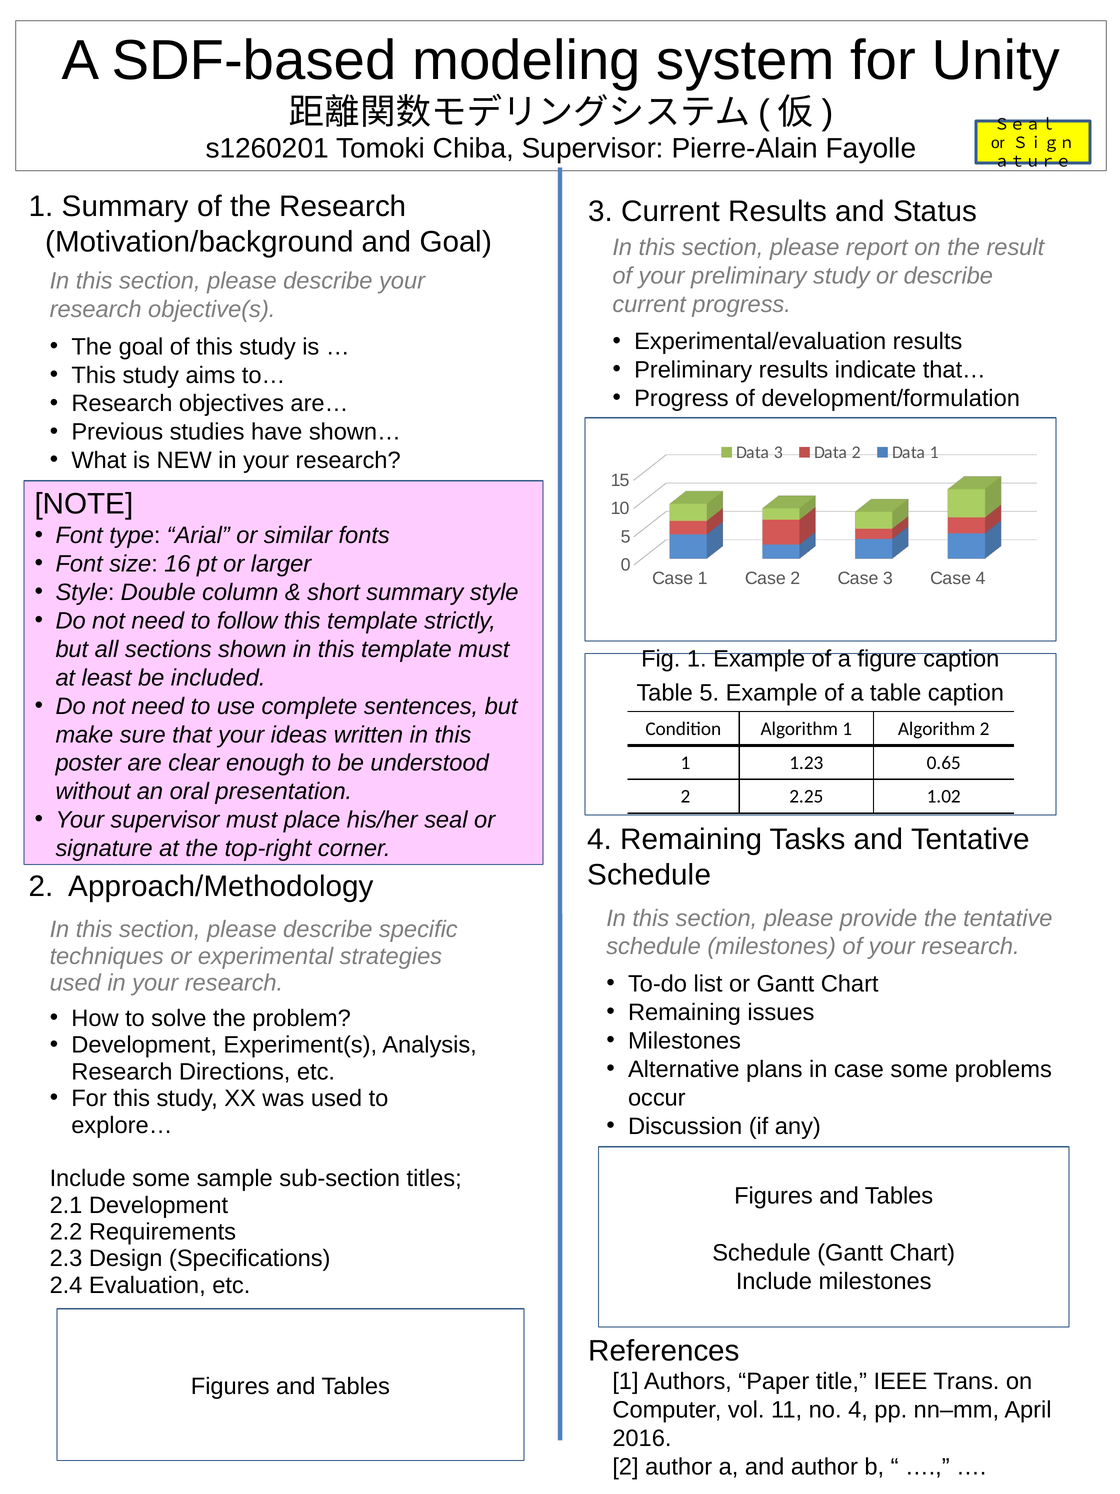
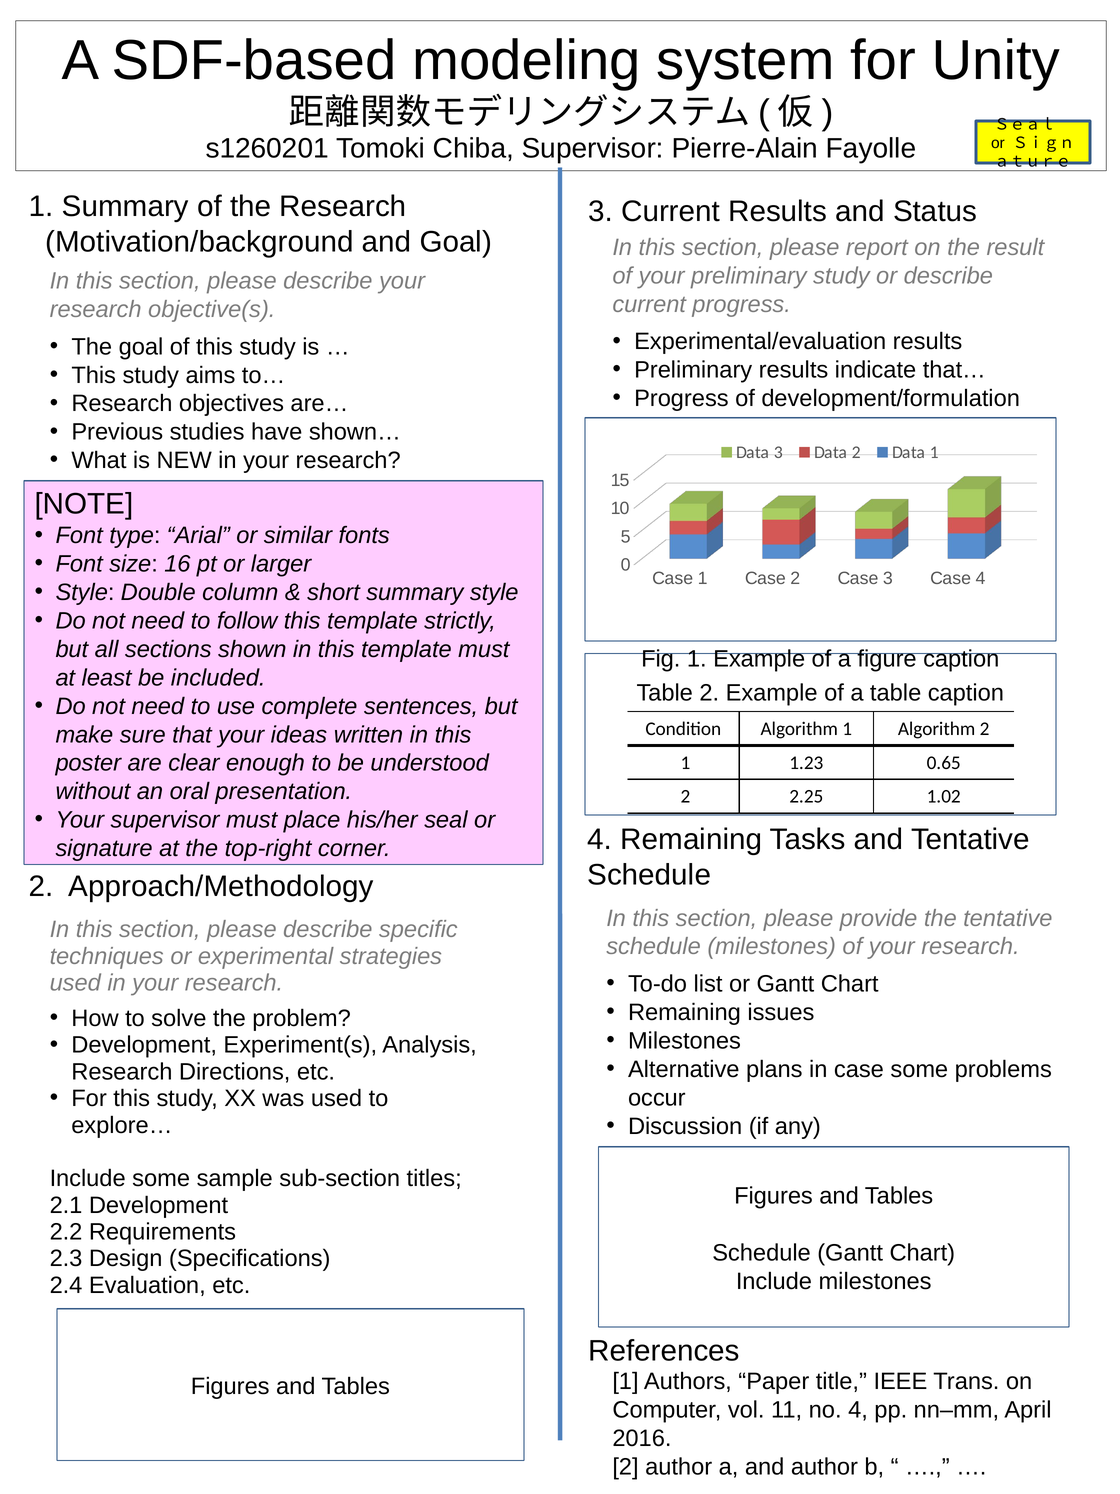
Table 5: 5 -> 2 (709, 693)
